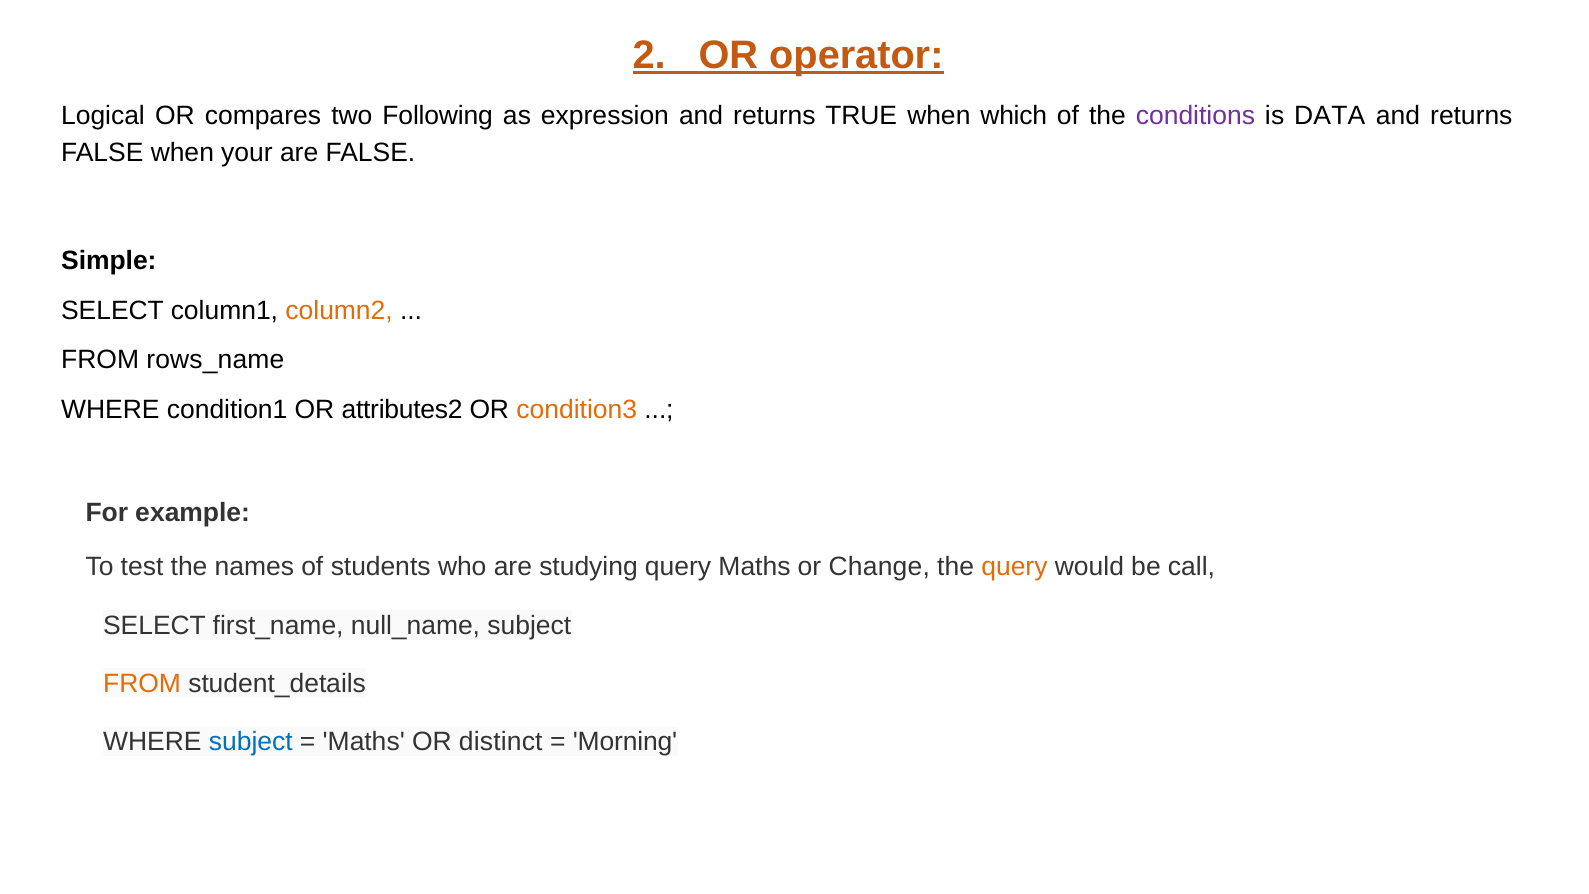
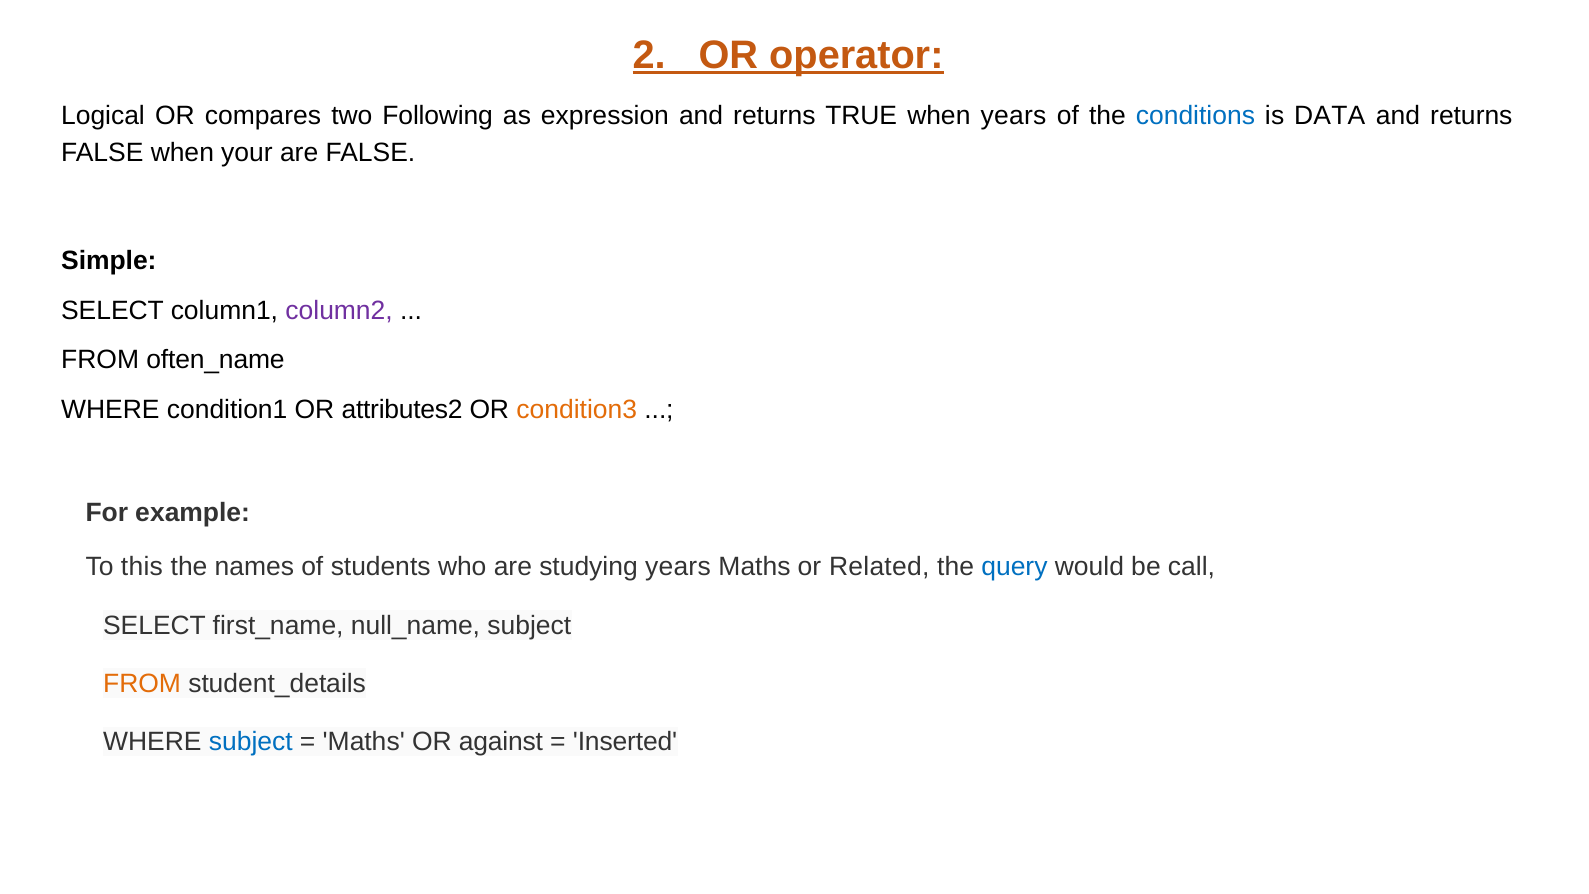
when which: which -> years (1013, 116)
conditions colour: purple -> blue (1195, 116)
column2 colour: orange -> purple (339, 310)
rows_name: rows_name -> often_name (216, 360)
test: test -> this (142, 567)
studying query: query -> years (678, 567)
Change: Change -> Related (879, 567)
query colour: orange -> blue (1014, 567)
distinct: distinct -> against (501, 742)
Morning: Morning -> Inserted (625, 742)
